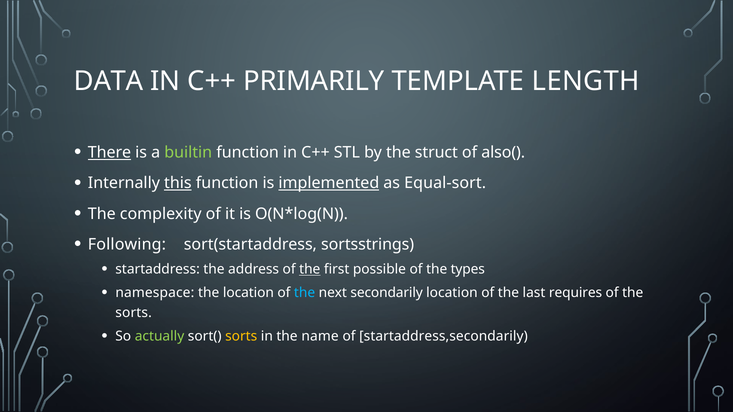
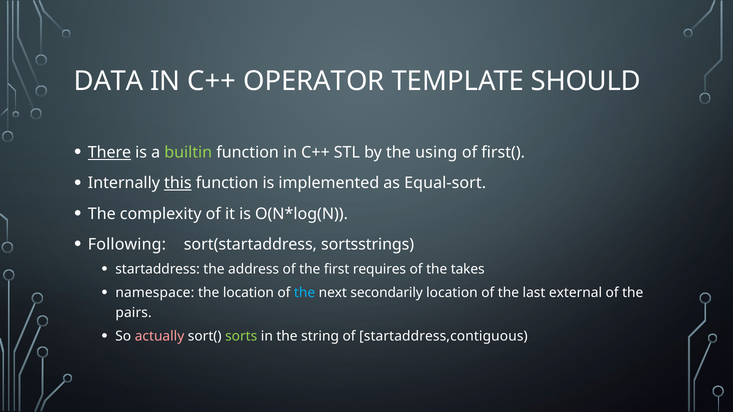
PRIMARILY: PRIMARILY -> OPERATOR (314, 81)
LENGTH: LENGTH -> SHOULD (586, 81)
struct: struct -> using (436, 153)
also(: also( -> first( (503, 153)
implemented underline: present -> none (329, 183)
the underline: present -> none (310, 270)
possible: possible -> requires (379, 270)
types: types -> takes (468, 270)
requires: requires -> external (576, 293)
sorts: sorts -> pairs (134, 313)
actually colour: light green -> pink (160, 336)
sorts colour: yellow -> light green (241, 336)
name: name -> string (320, 336)
startaddress,secondarily: startaddress,secondarily -> startaddress,contiguous (443, 336)
